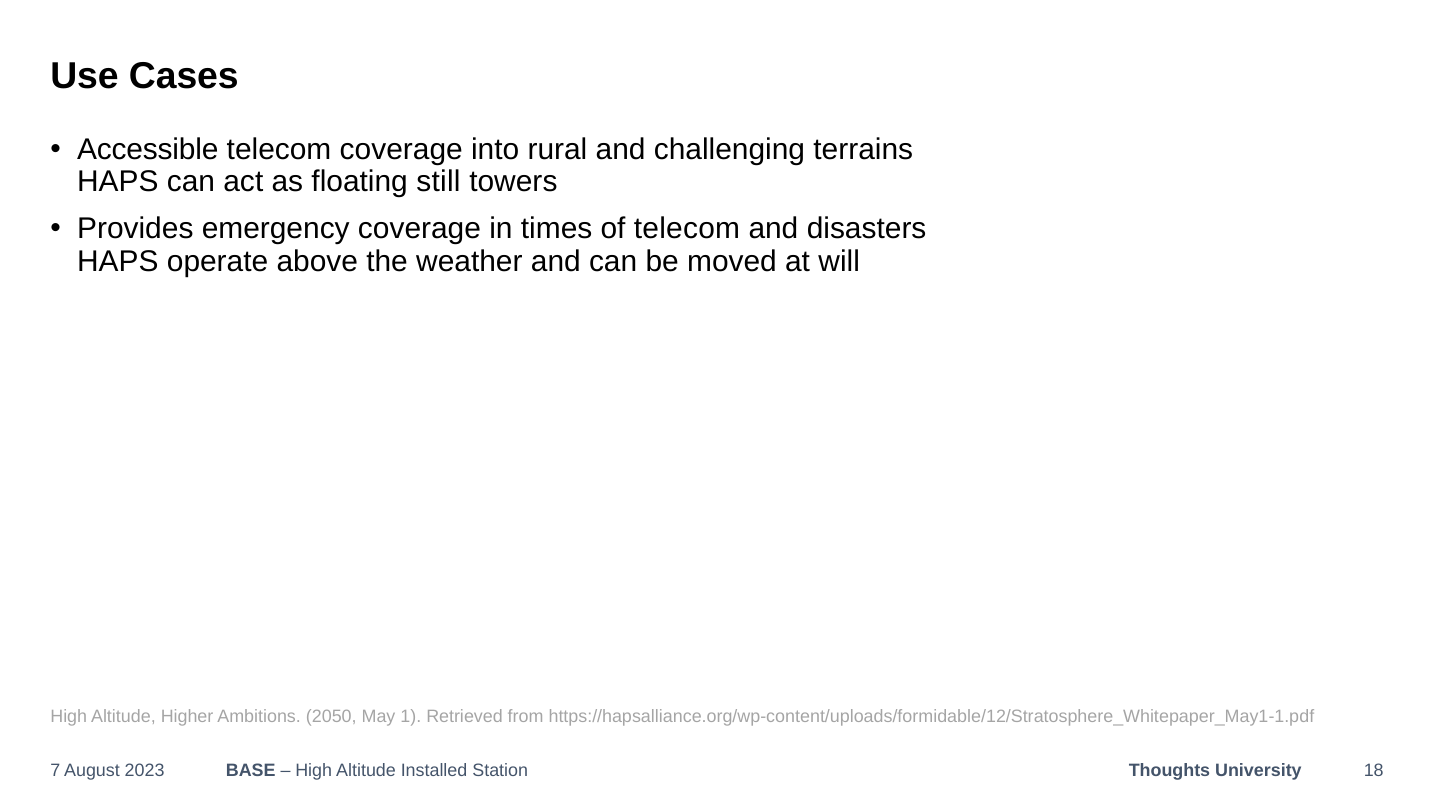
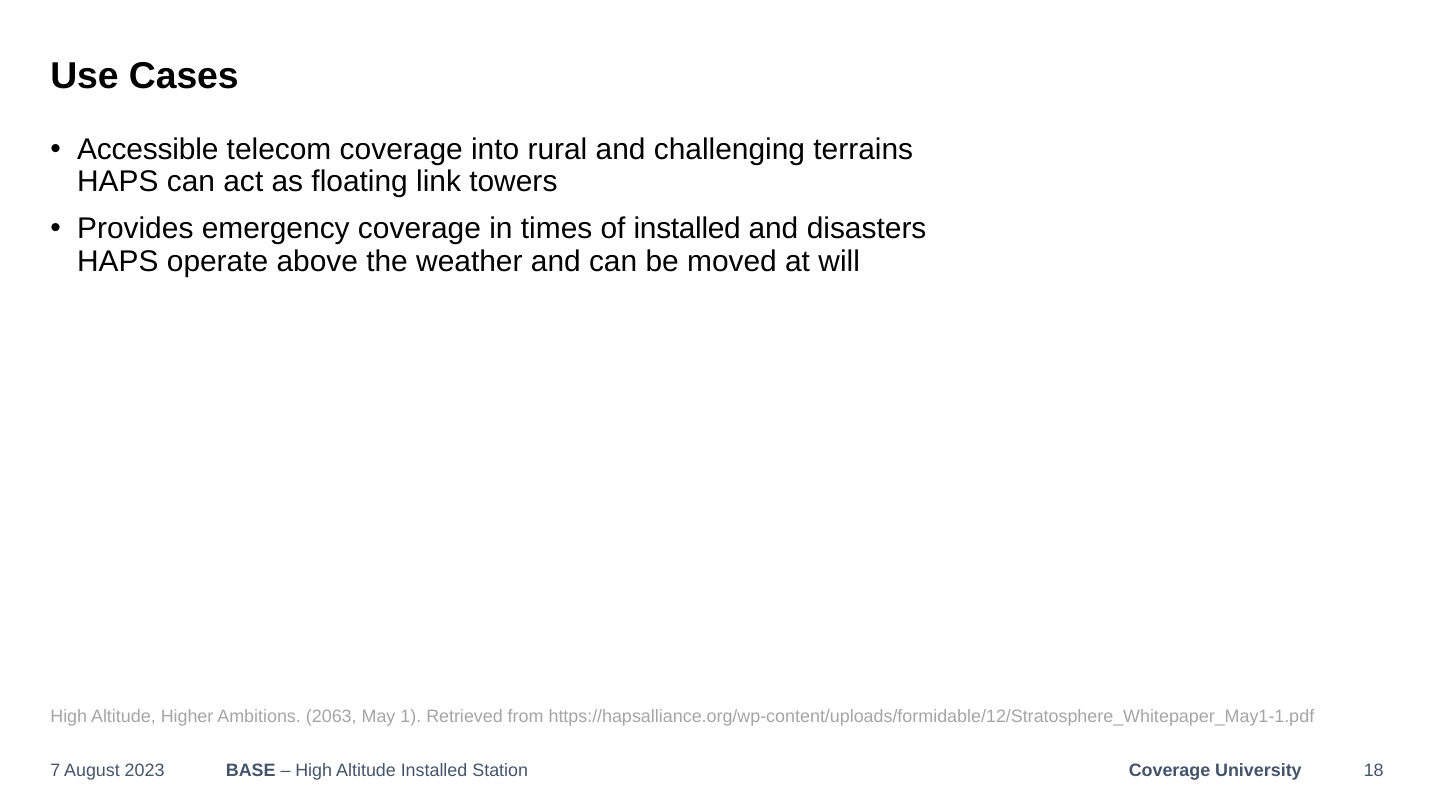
still: still -> link (439, 182)
of telecom: telecom -> installed (687, 229)
2050: 2050 -> 2063 (331, 716)
Station Thoughts: Thoughts -> Coverage (1169, 770)
